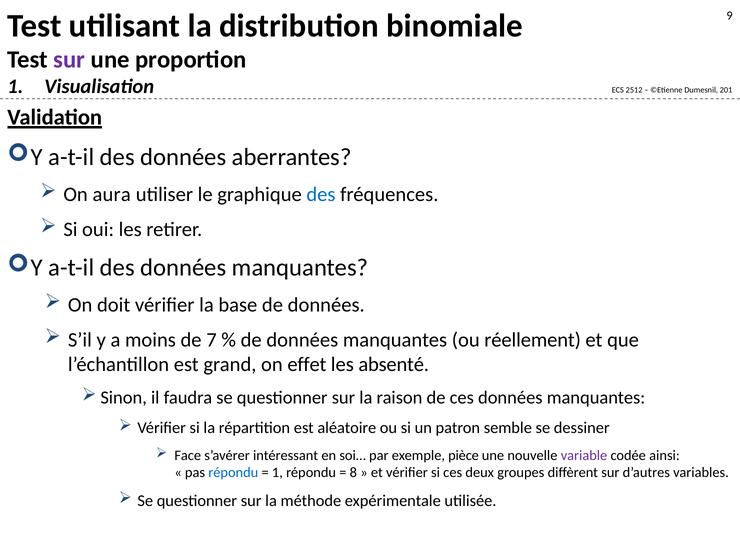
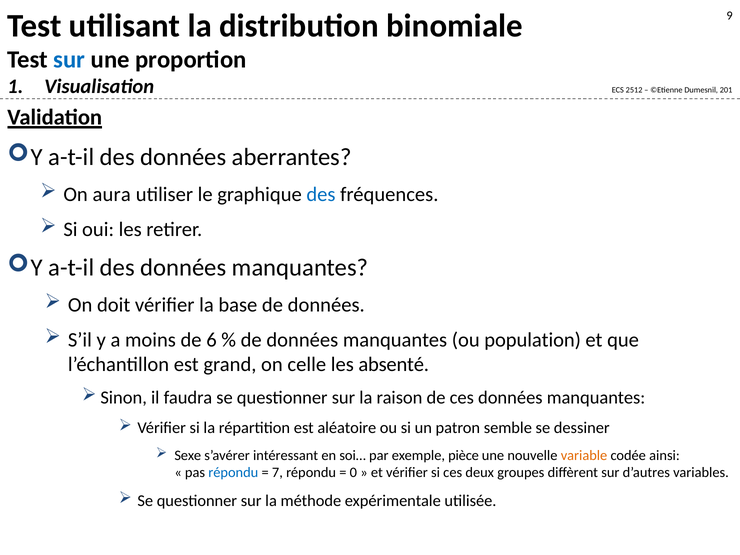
sur colour: purple -> blue (69, 60)
7: 7 -> 6 (211, 340)
réellement: réellement -> population (533, 340)
effet: effet -> celle (307, 365)
Face: Face -> Sexe (188, 455)
variable colour: purple -> orange (584, 455)
1: 1 -> 7 (277, 473)
8: 8 -> 0 (353, 473)
